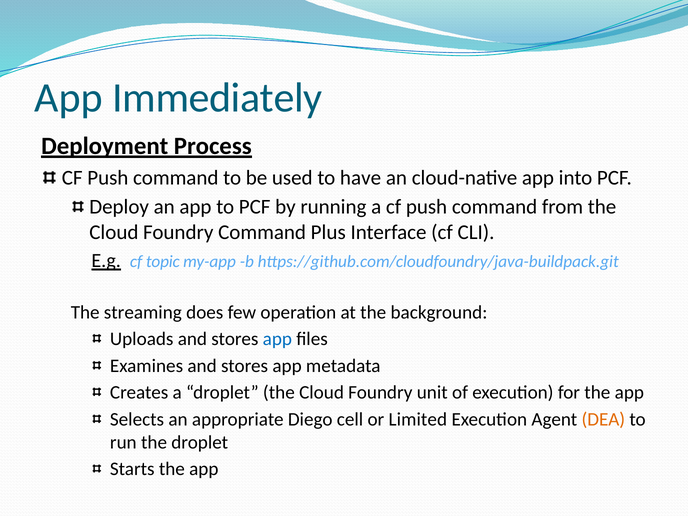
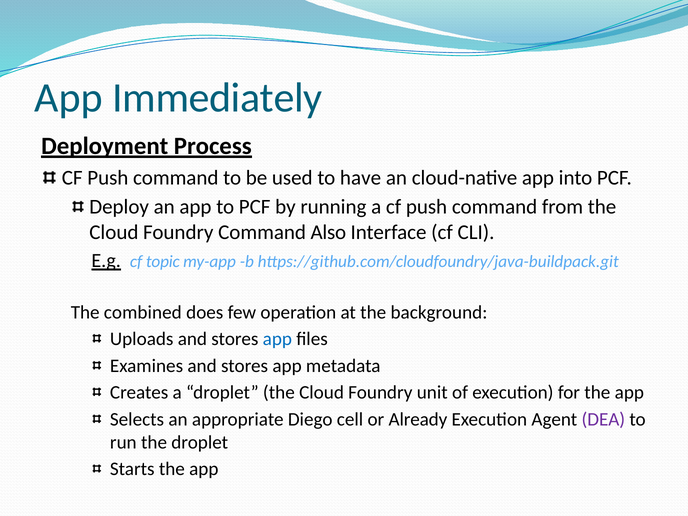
Plus: Plus -> Also (328, 232)
streaming: streaming -> combined (143, 312)
Limited: Limited -> Already (418, 419)
DEA colour: orange -> purple (603, 419)
